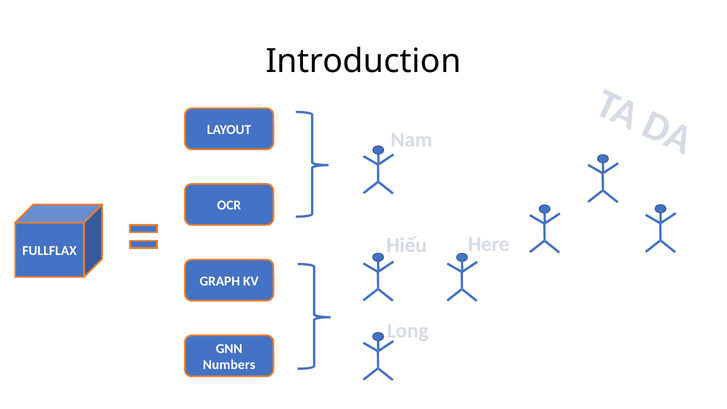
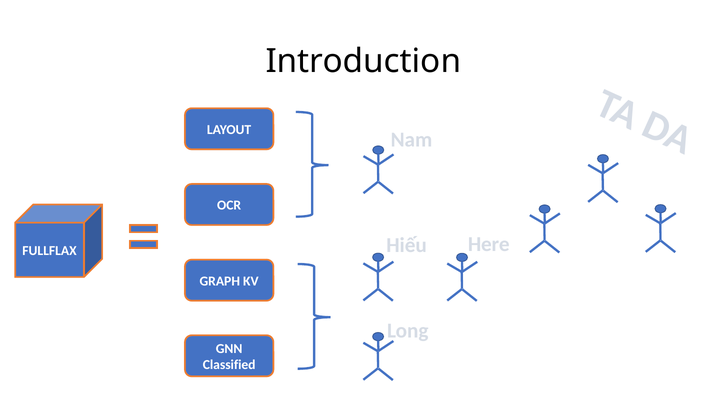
Numbers: Numbers -> Classified (229, 365)
